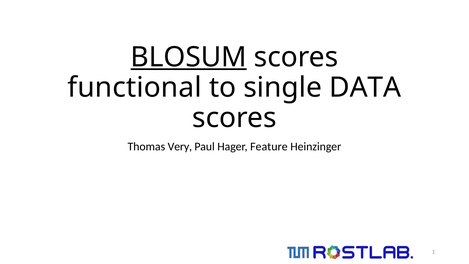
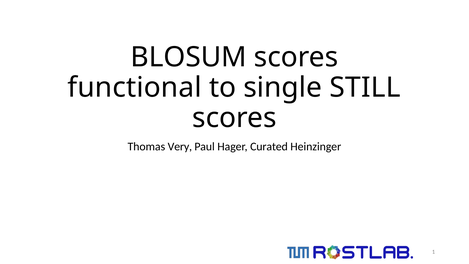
BLOSUM underline: present -> none (189, 57)
DATA: DATA -> STILL (365, 88)
Feature: Feature -> Curated (269, 147)
